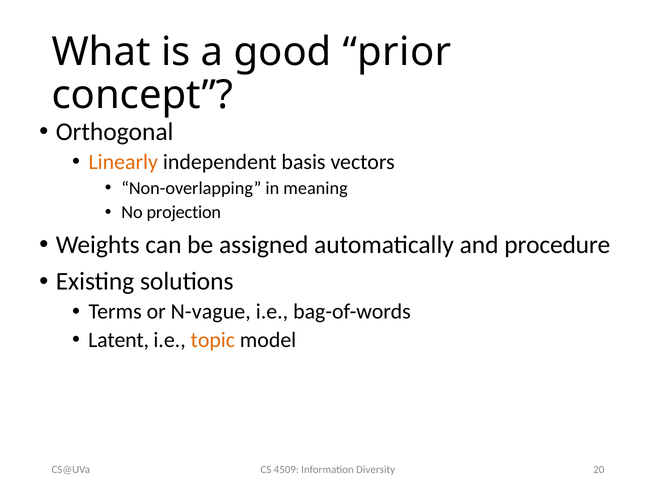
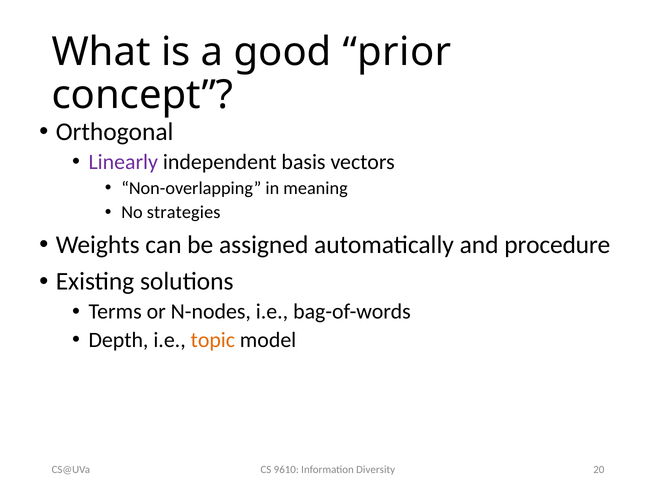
Linearly colour: orange -> purple (123, 162)
projection: projection -> strategies (184, 212)
N-vague: N-vague -> N-nodes (211, 312)
Latent: Latent -> Depth (119, 340)
4509: 4509 -> 9610 (286, 470)
